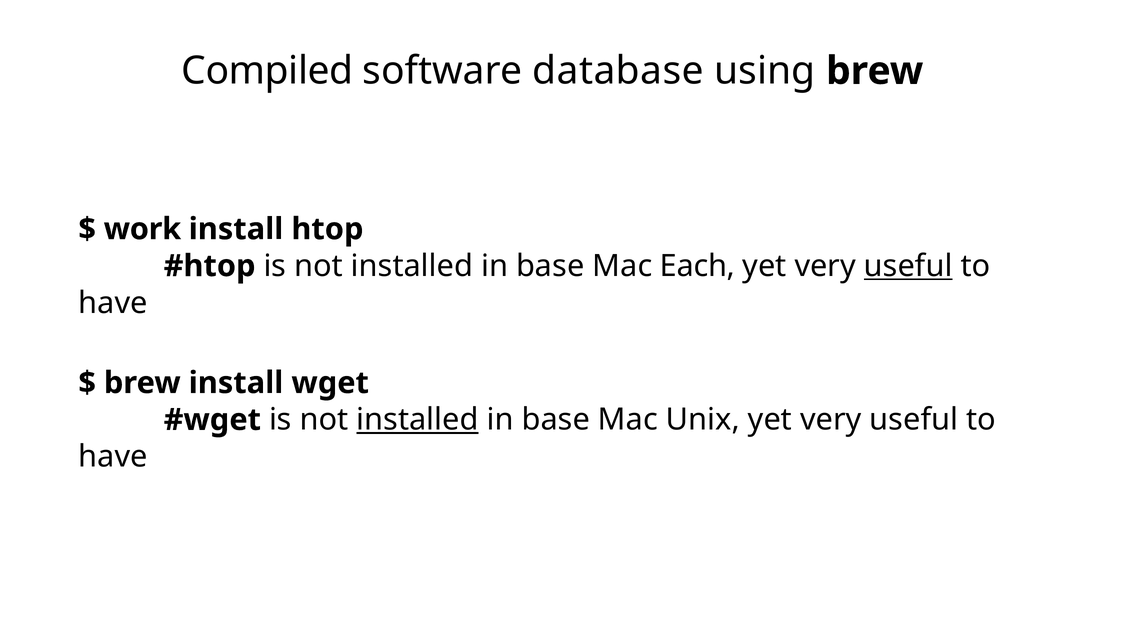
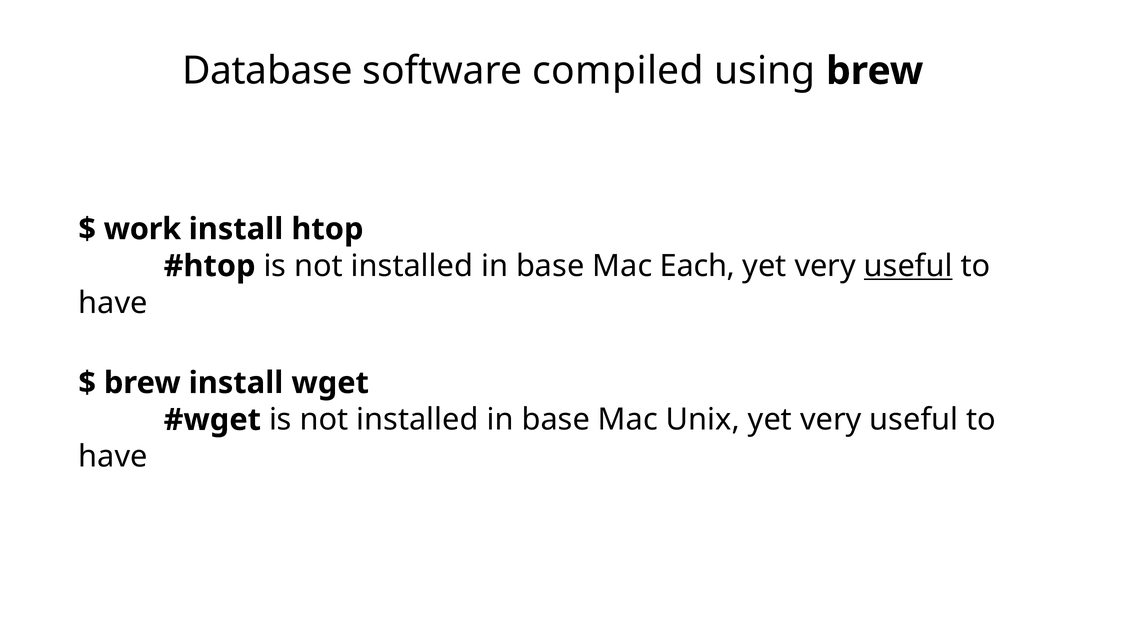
Compiled: Compiled -> Database (267, 71)
database: database -> compiled (618, 71)
installed underline: present -> none (418, 420)
